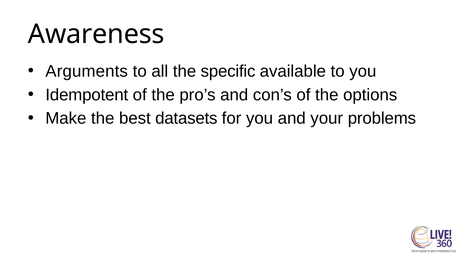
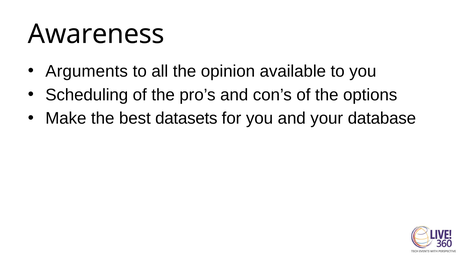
specific: specific -> opinion (228, 71)
Idempotent: Idempotent -> Scheduling (87, 95)
problems: problems -> database (382, 118)
